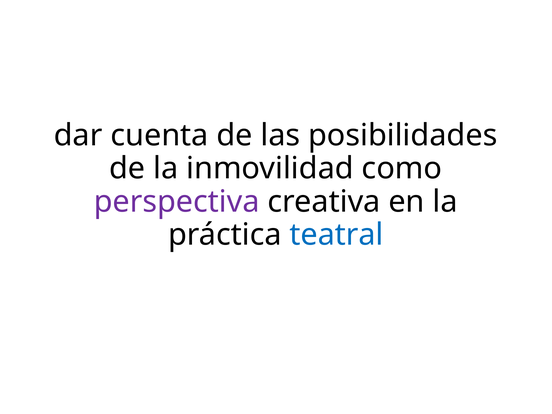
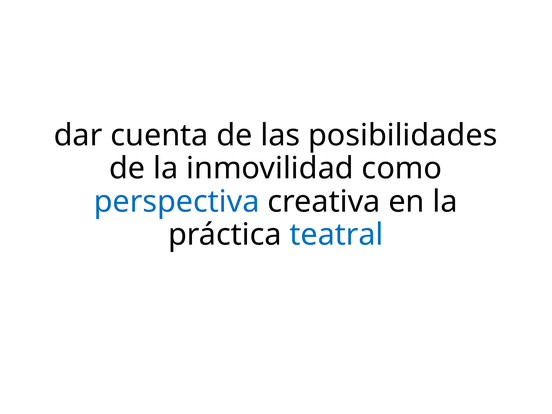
perspectiva colour: purple -> blue (177, 202)
